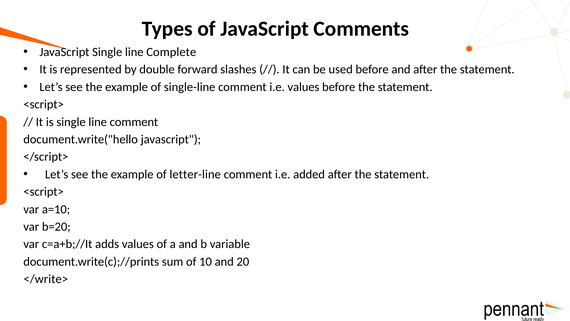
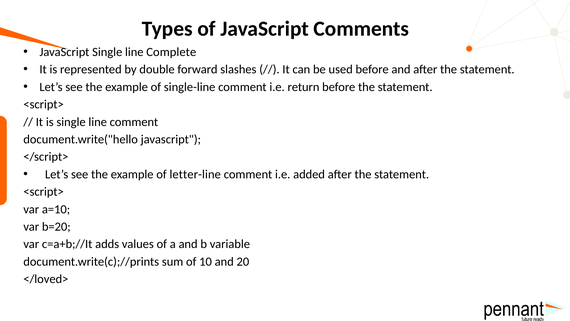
i.e values: values -> return (303, 87)
</write>: </write> -> </loved> (46, 279)
